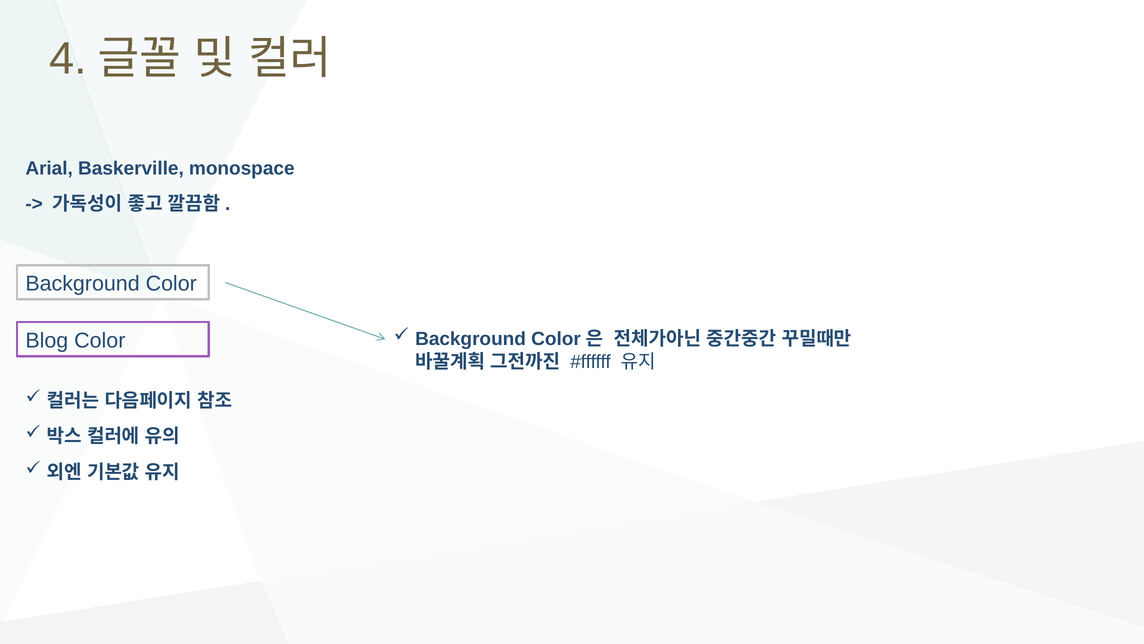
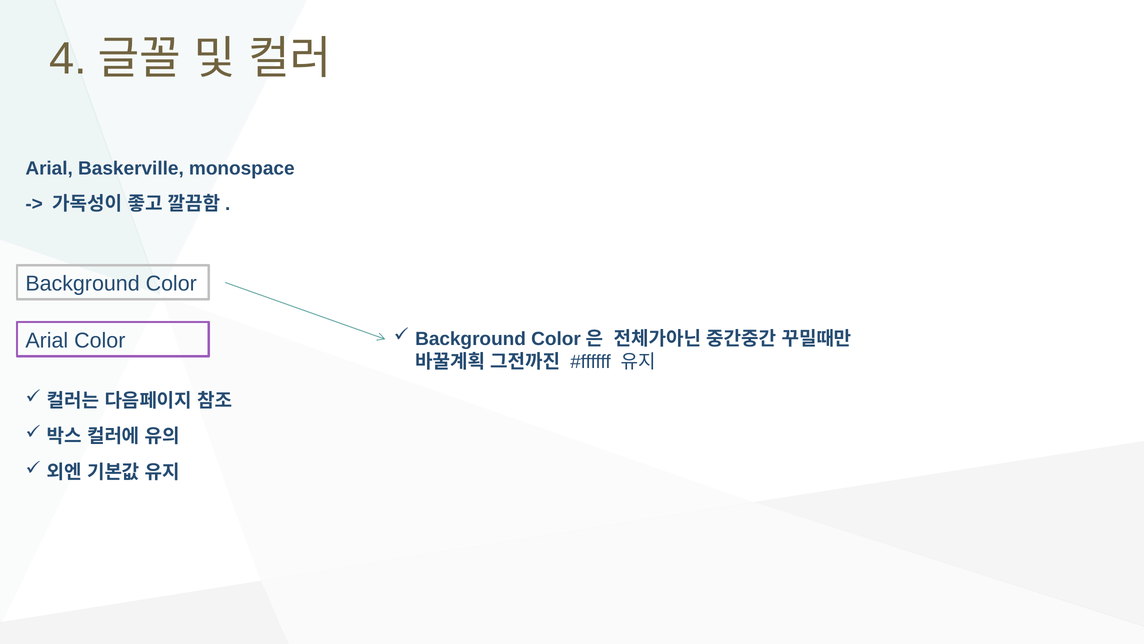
Blog: Blog -> Arial (47, 340)
